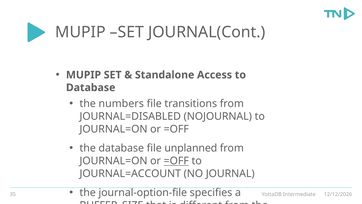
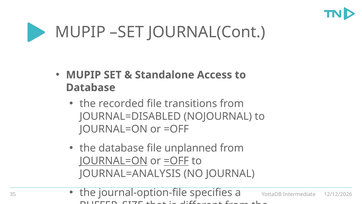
numbers: numbers -> recorded (121, 104)
JOURNAL=ON underline: none -> present (114, 161)
JOURNAL=ACCOUNT: JOURNAL=ACCOUNT -> JOURNAL=ANALYSIS (130, 173)
